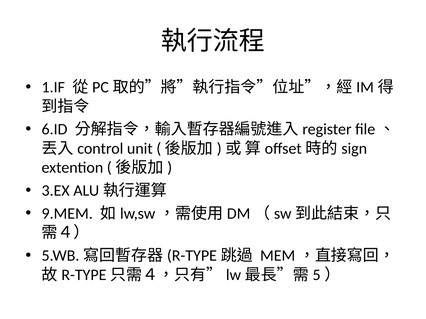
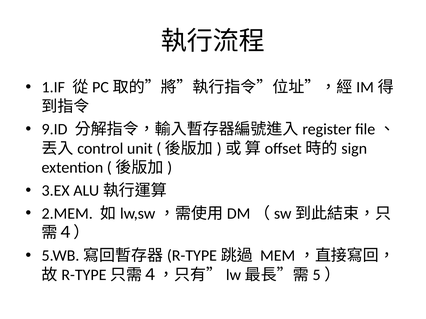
6.ID: 6.ID -> 9.ID (55, 130)
9.MEM: 9.MEM -> 2.MEM (67, 214)
